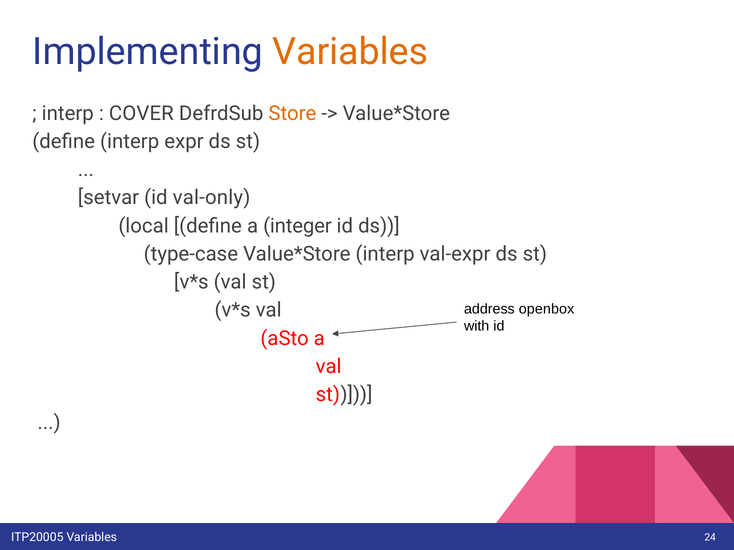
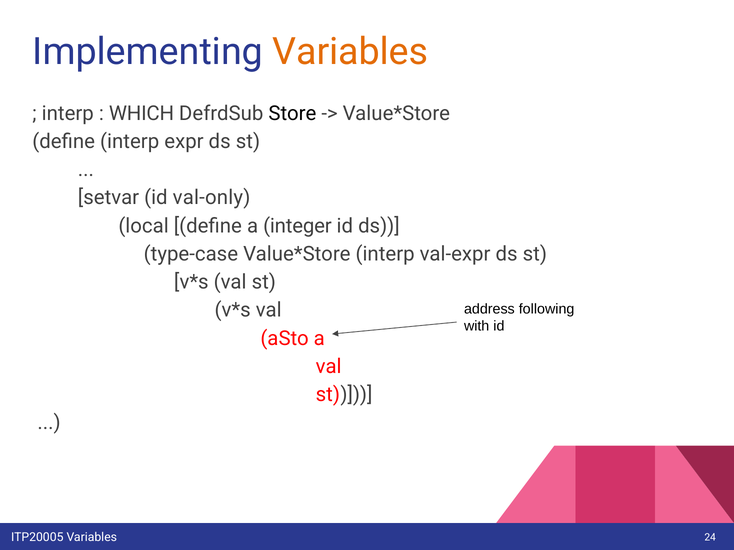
COVER: COVER -> WHICH (142, 113)
Store colour: orange -> black (292, 113)
openbox: openbox -> following (547, 309)
